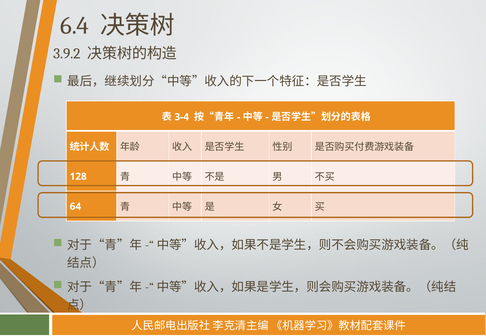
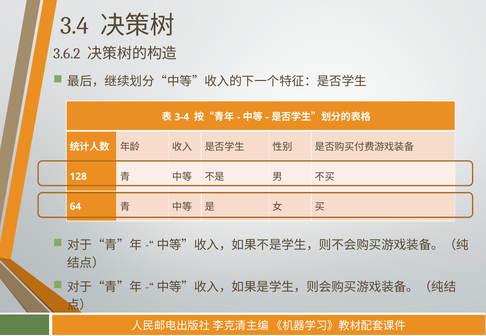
6.4: 6.4 -> 3.4 (75, 26)
3.9.2: 3.9.2 -> 3.6.2 (67, 54)
